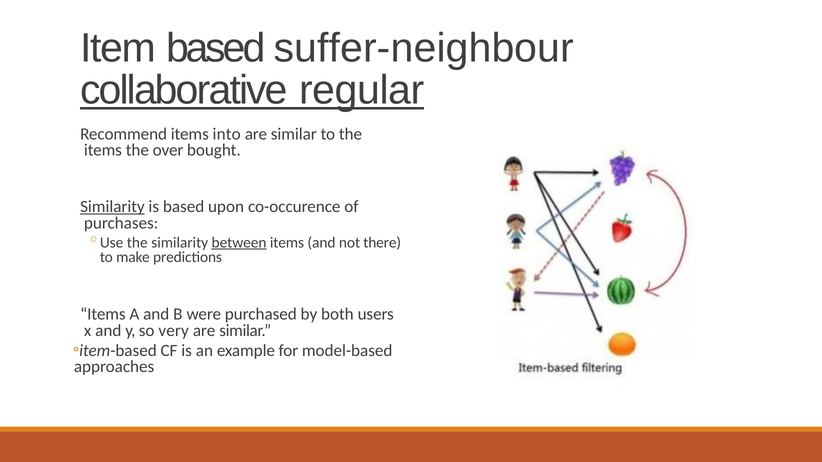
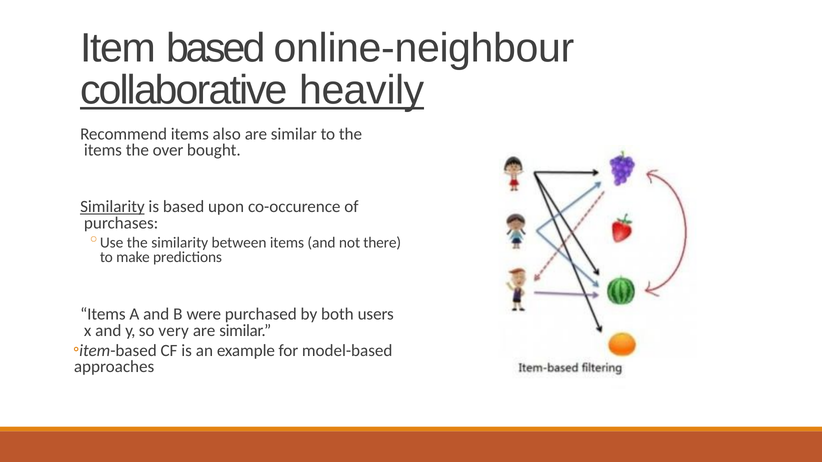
suffer-neighbour: suffer-neighbour -> online-neighbour (424, 48)
regular: regular -> heavily (362, 90)
into: into -> also (227, 134)
between underline: present -> none (239, 243)
